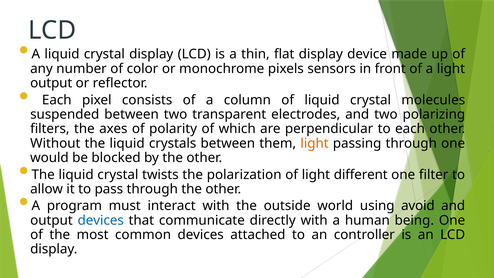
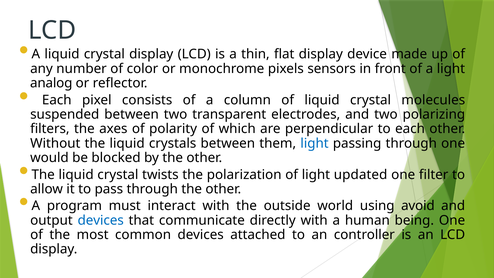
output: output -> analog (51, 83)
light colour: orange -> blue (315, 143)
different: different -> updated (361, 175)
